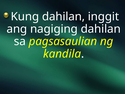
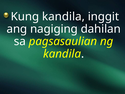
Kung dahilan: dahilan -> kandila (63, 17)
